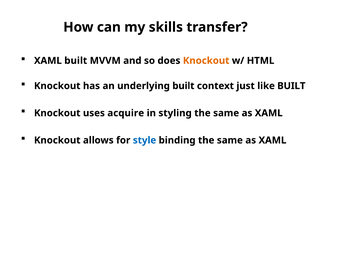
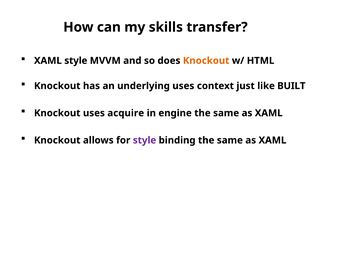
XAML built: built -> style (76, 61)
underlying built: built -> uses (183, 86)
styling: styling -> engine (175, 113)
style colour: blue -> purple (145, 140)
